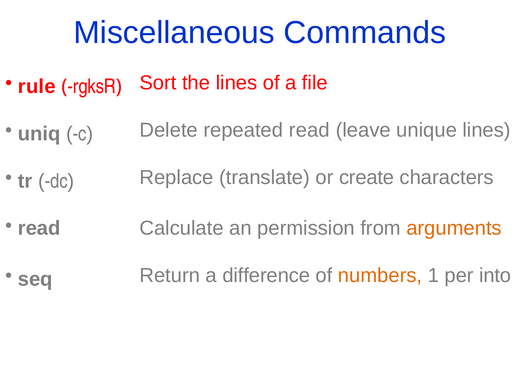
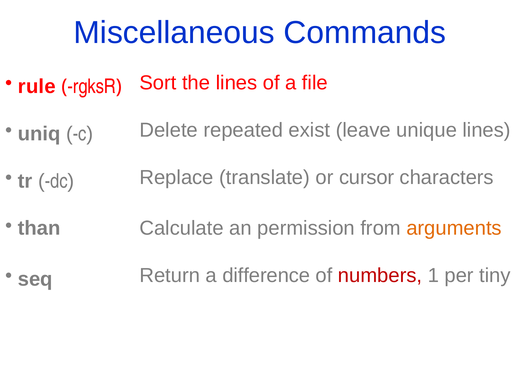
repeated read: read -> exist (309, 130)
create: create -> cursor (367, 178)
read: read -> than (39, 228)
numbers colour: orange -> red (380, 275)
into: into -> tiny (495, 275)
